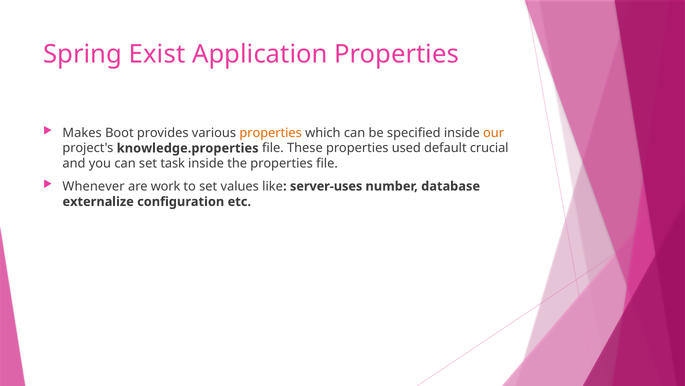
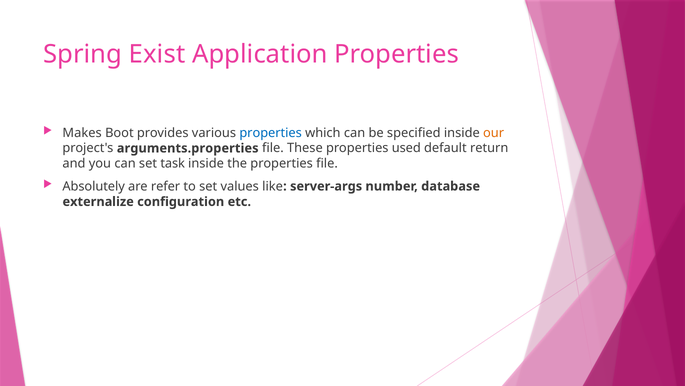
properties colour: orange -> blue (271, 133)
knowledge.properties: knowledge.properties -> arguments.properties (188, 148)
crucial: crucial -> return (489, 148)
Whenever: Whenever -> Absolutely (94, 186)
work: work -> refer (166, 186)
server-uses: server-uses -> server-args (326, 186)
